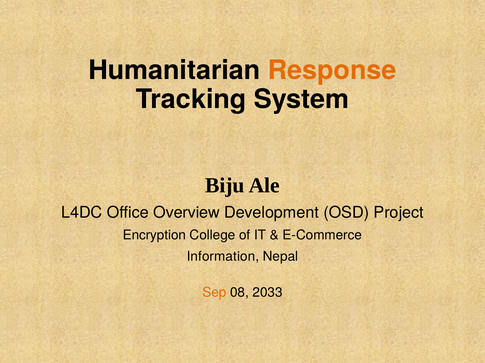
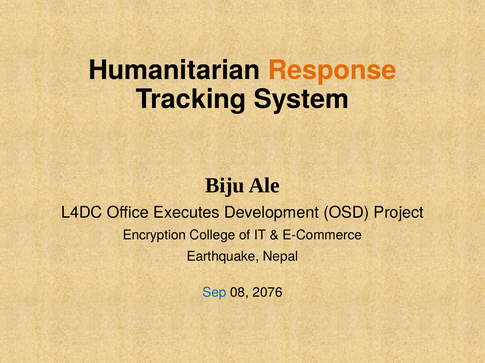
Overview: Overview -> Executes (186, 213)
Information: Information -> Earthquake (223, 257)
Sep colour: orange -> blue (214, 293)
2033: 2033 -> 2076 (268, 293)
